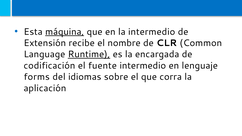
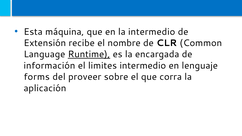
máquina underline: present -> none (65, 32)
codificación: codificación -> información (49, 66)
fuente: fuente -> limites (103, 66)
idiomas: idiomas -> proveer (85, 77)
